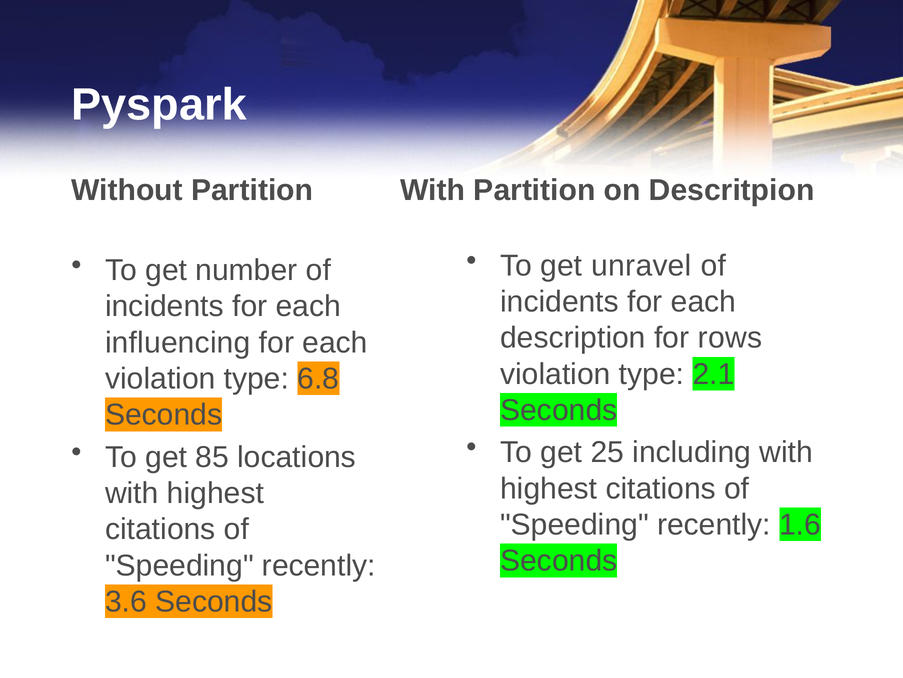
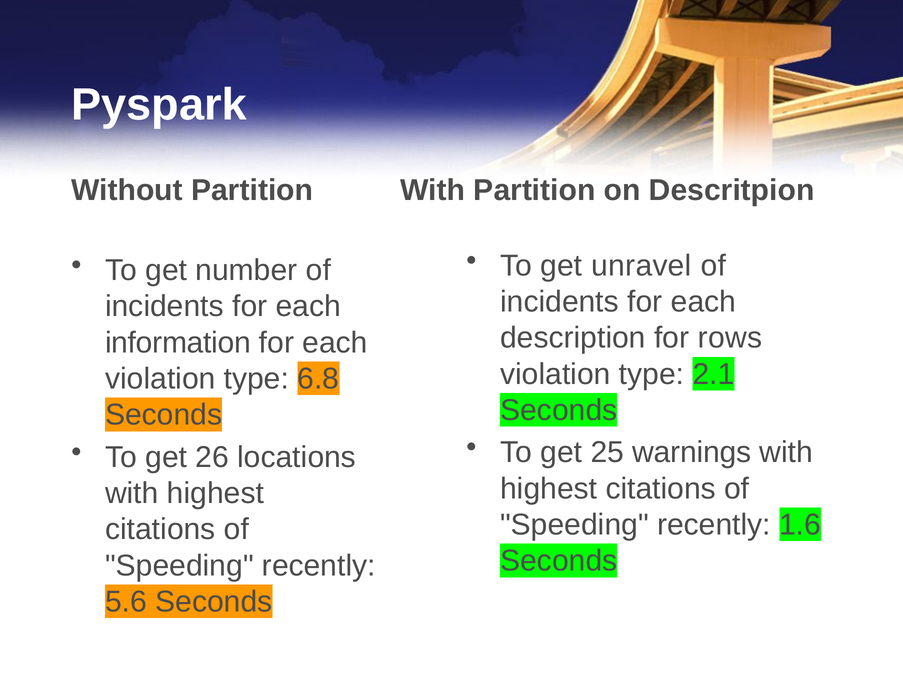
influencing: influencing -> information (178, 342)
including: including -> warnings (692, 452)
85: 85 -> 26 (212, 457)
3.6: 3.6 -> 5.6 (126, 601)
